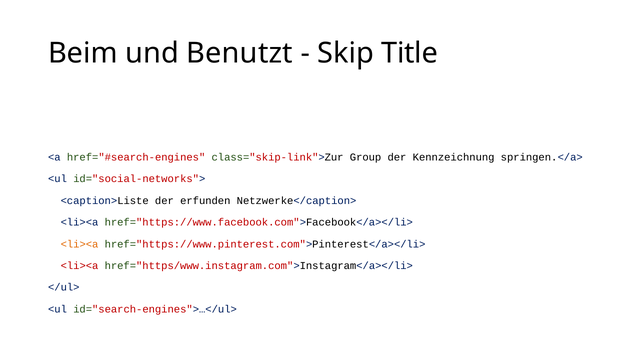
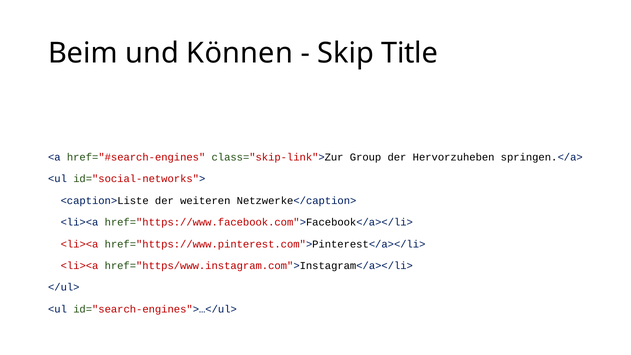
Benutzt: Benutzt -> Können (240, 53)
Kennzeichnung: Kennzeichnung -> Hervorzuheben (454, 157)
erfunden: erfunden -> weiteren (205, 201)
<li><a colour: orange -> red (80, 244)
